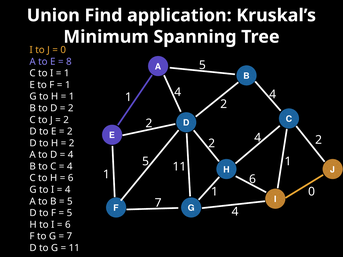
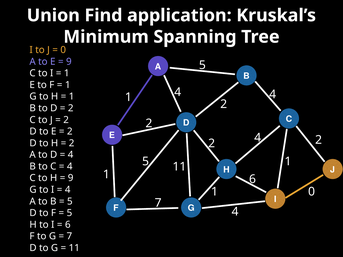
8: 8 -> 9 (69, 62)
6: 6 -> 9 (71, 178)
